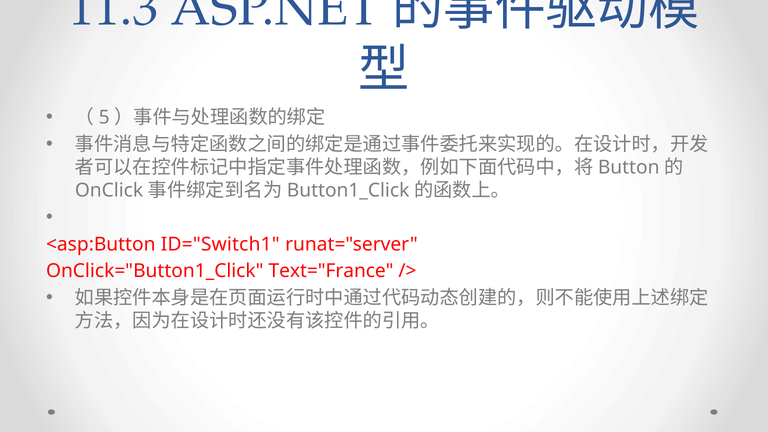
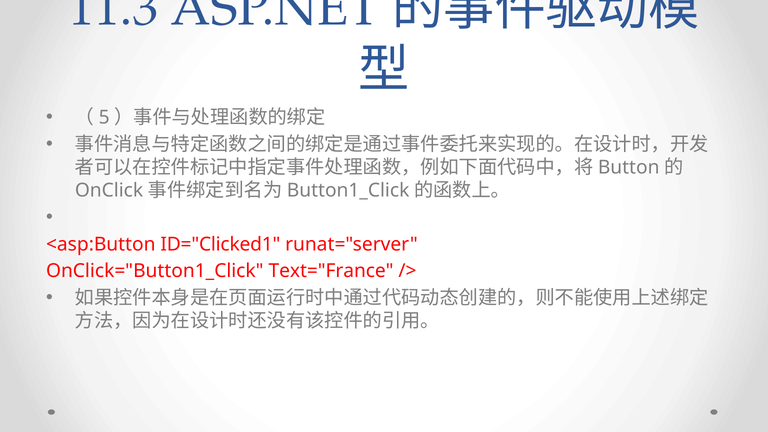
ID="Switch1: ID="Switch1 -> ID="Clicked1 (220, 244)
